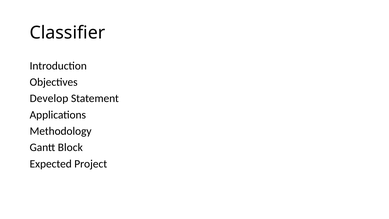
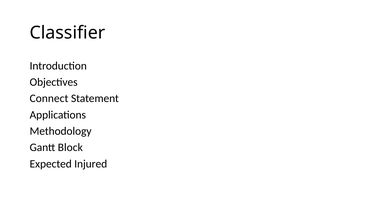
Develop: Develop -> Connect (49, 98)
Project: Project -> Injured (91, 164)
